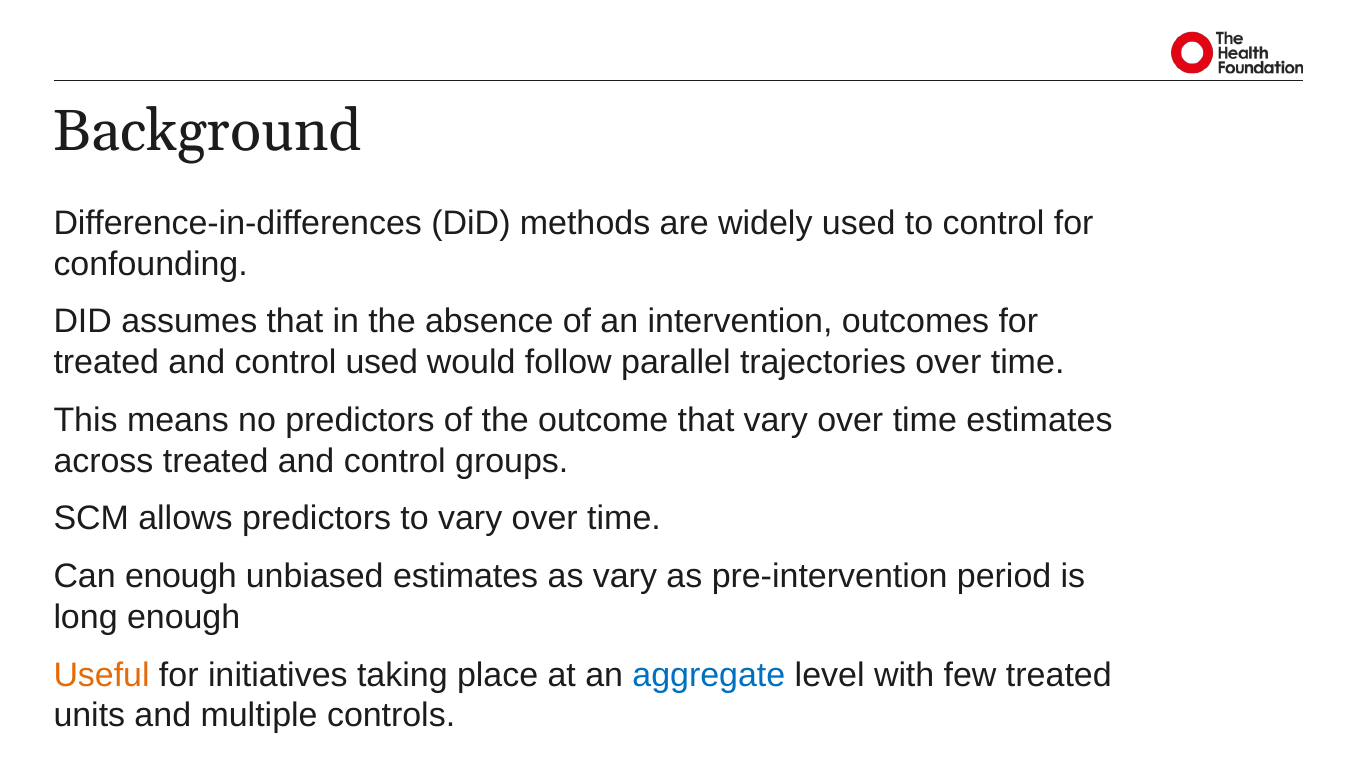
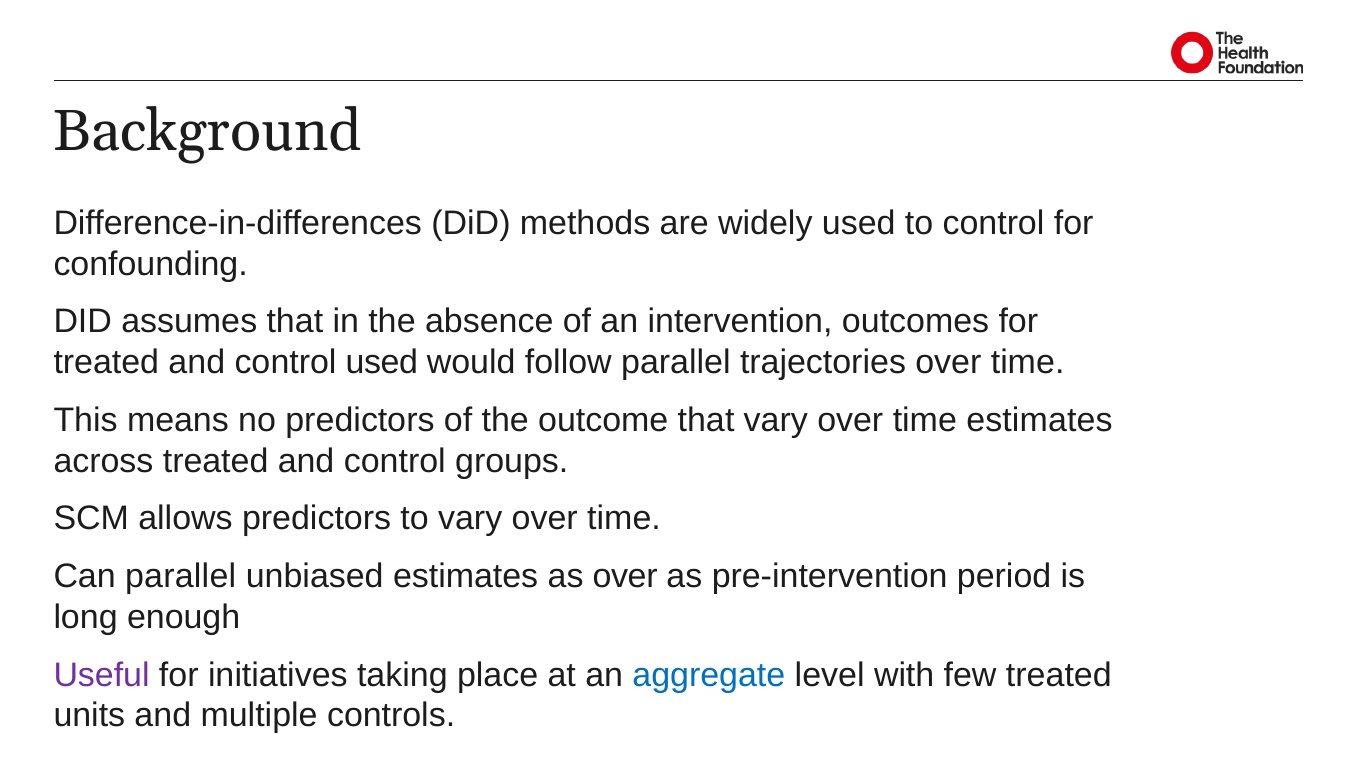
Can enough: enough -> parallel (181, 577)
as vary: vary -> over (625, 577)
Useful colour: orange -> purple (102, 675)
